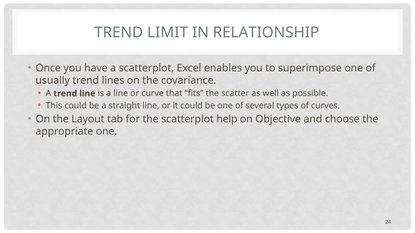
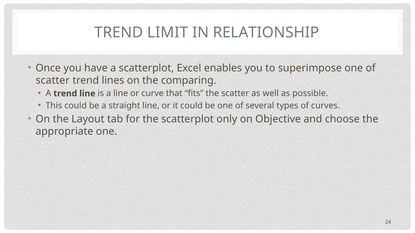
usually: usually -> scatter (53, 81)
covariance: covariance -> comparing (189, 81)
help: help -> only (227, 119)
